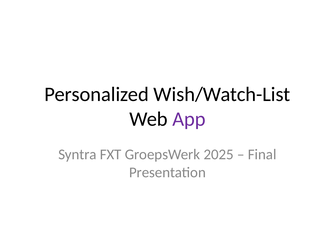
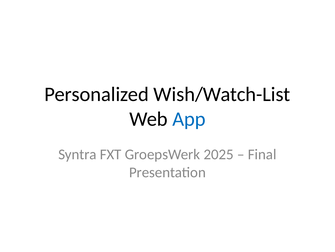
App colour: purple -> blue (189, 119)
